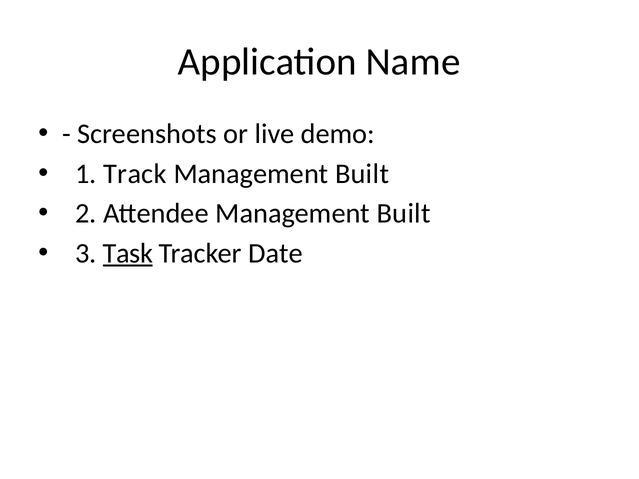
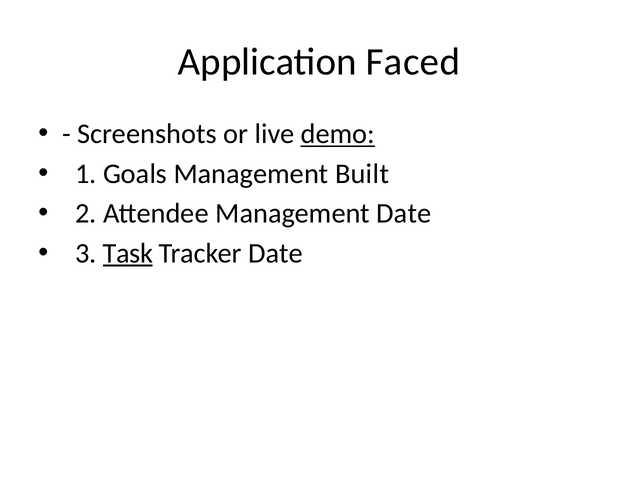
Name: Name -> Faced (413, 62)
demo underline: none -> present (338, 134)
Track: Track -> Goals (135, 174)
Attendee Management Built: Built -> Date (404, 214)
